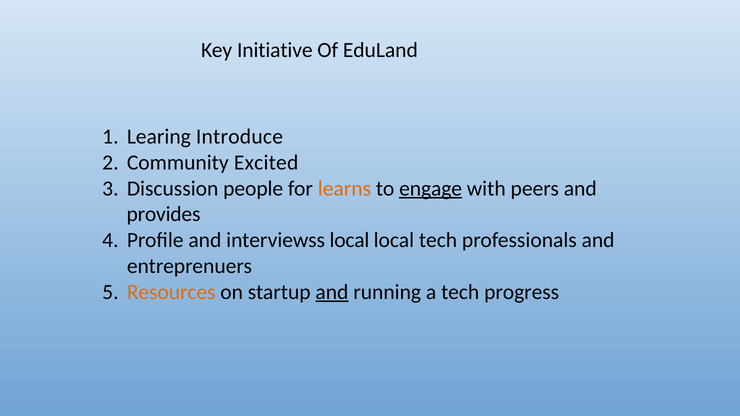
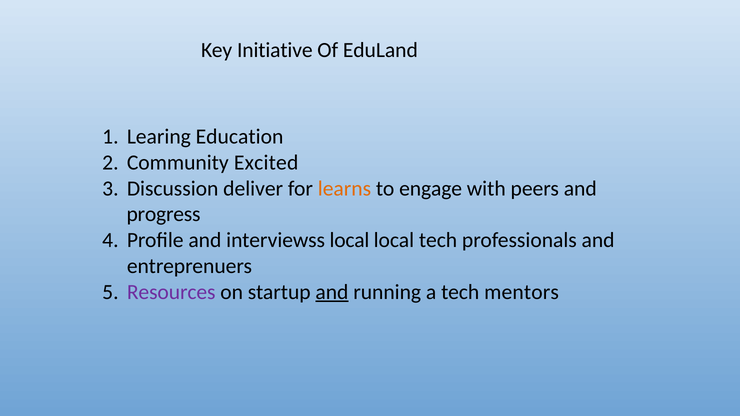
Introduce: Introduce -> Education (240, 137)
people: people -> deliver (253, 189)
engage underline: present -> none (431, 189)
provides: provides -> progress (163, 214)
Resources colour: orange -> purple (171, 292)
progress: progress -> mentors (522, 292)
